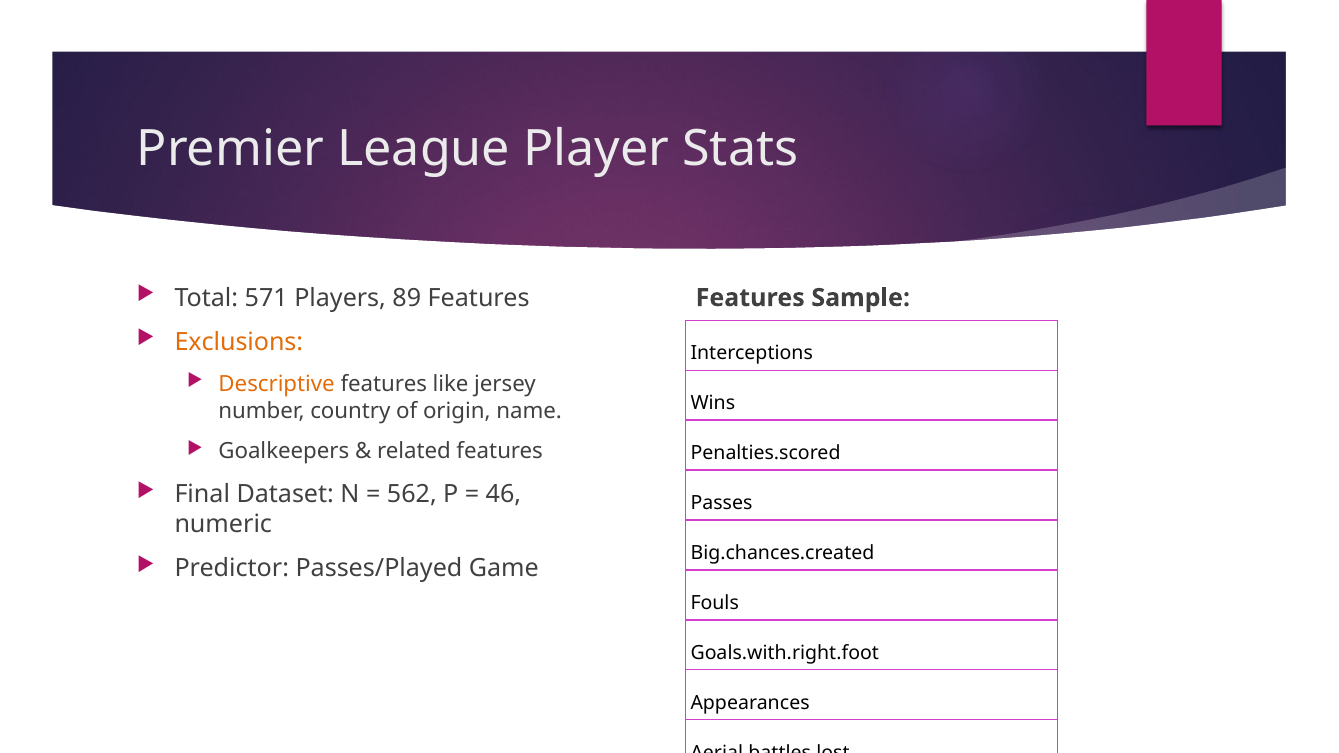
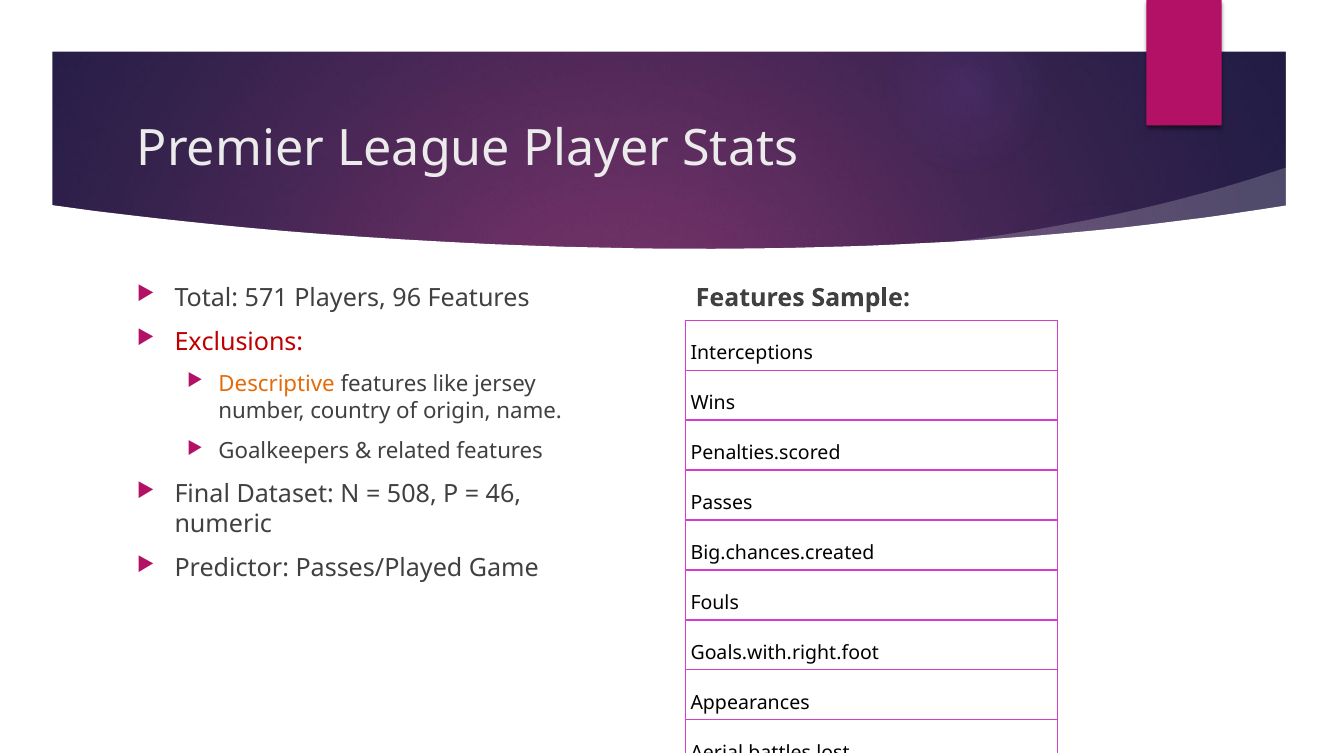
89: 89 -> 96 (407, 298)
Exclusions colour: orange -> red (239, 342)
562: 562 -> 508 (412, 494)
